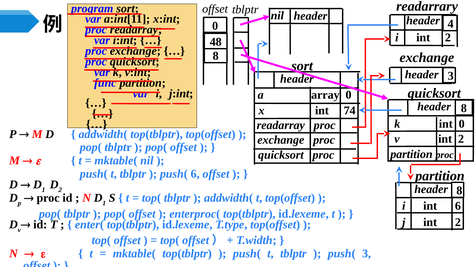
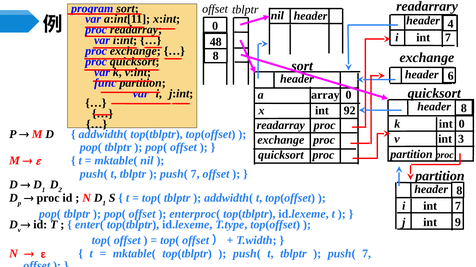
2: 2 -> 7 (448, 38)
header 3: 3 -> 6 (451, 76)
74: 74 -> 92 (350, 111)
v int 2: 2 -> 3 (461, 139)
6: 6 -> 7 (195, 174)
6: 6 -> 7 (458, 207)
j int 2: 2 -> 9 (458, 223)
3: 3 -> 7 (367, 254)
